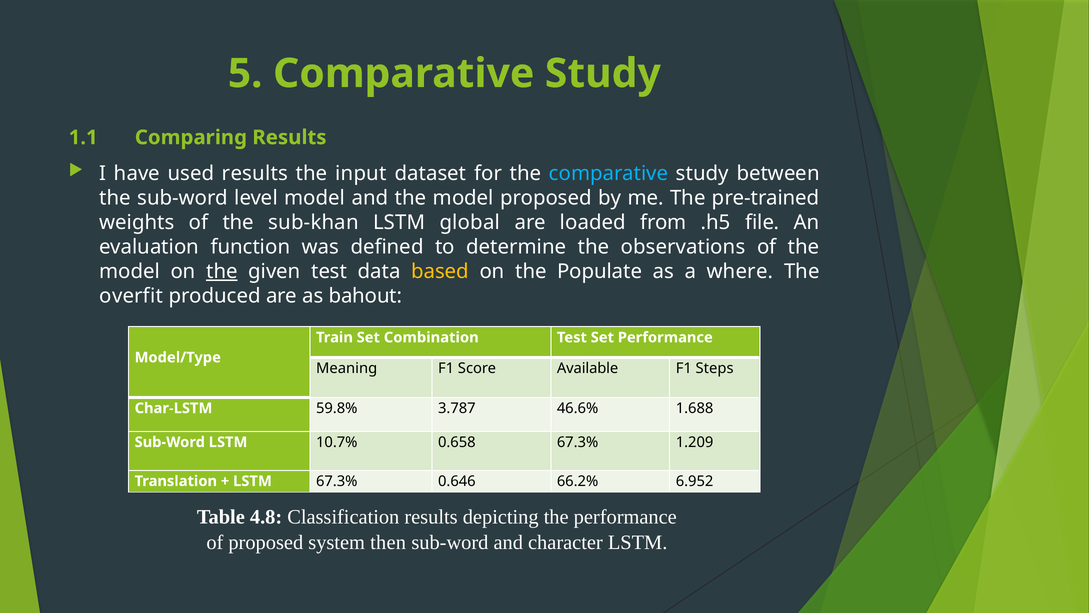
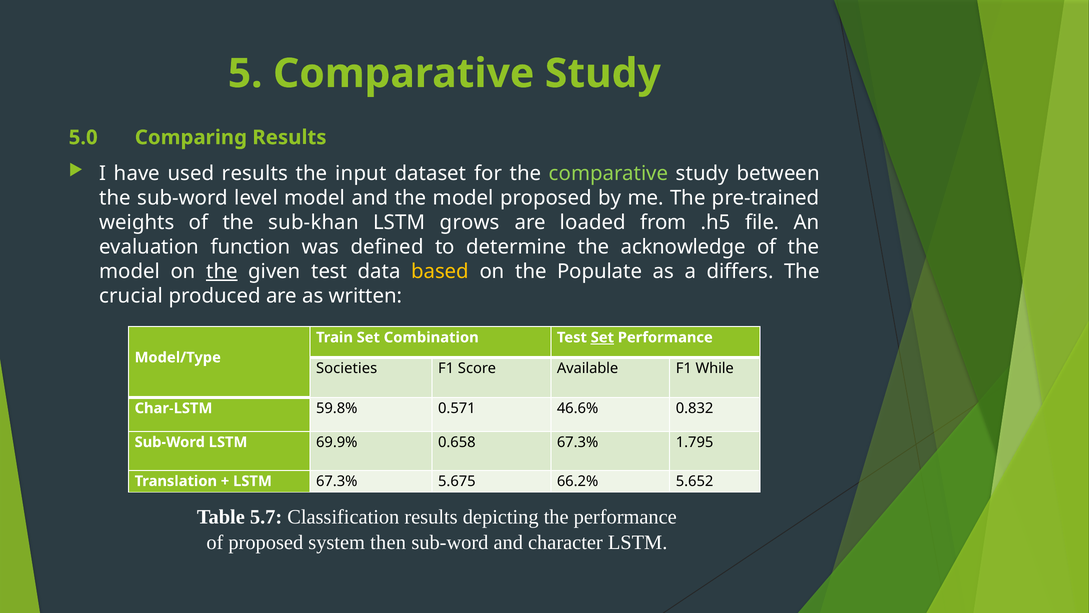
1.1: 1.1 -> 5.0 (83, 137)
comparative colour: light blue -> light green (609, 173)
global: global -> grows (470, 222)
observations: observations -> acknowledge (683, 247)
where: where -> differs (740, 271)
overfit: overfit -> crucial (131, 296)
bahout: bahout -> written (365, 296)
Set underline: none -> present (602, 337)
Meaning: Meaning -> Societies (347, 368)
Steps: Steps -> While (715, 368)
3.787: 3.787 -> 0.571 (457, 408)
1.688: 1.688 -> 0.832 (695, 408)
10.7%: 10.7% -> 69.9% (337, 442)
1.209: 1.209 -> 1.795 (695, 442)
0.646: 0.646 -> 5.675 (457, 481)
6.952: 6.952 -> 5.652 (695, 481)
4.8: 4.8 -> 5.7 (266, 517)
